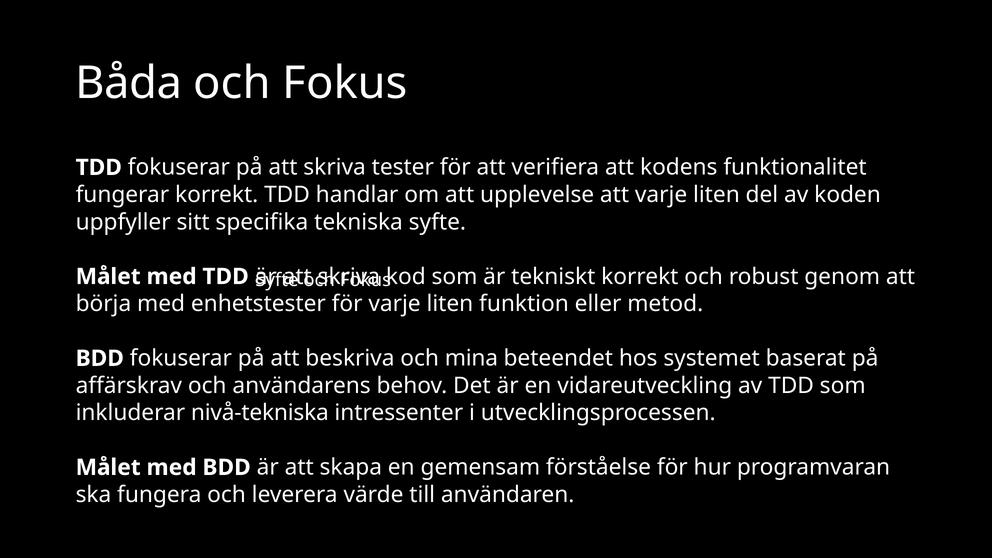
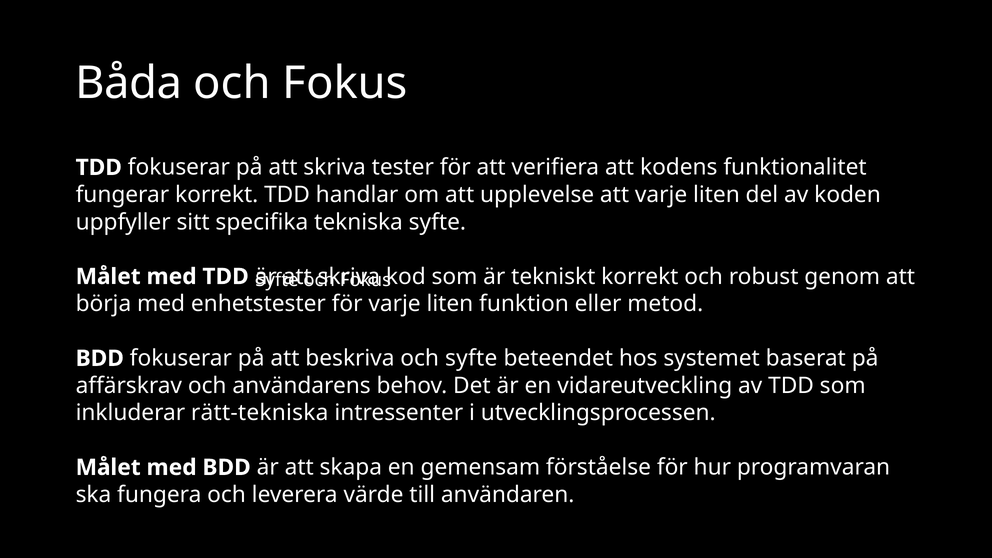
och mina: mina -> syfte (471, 358)
nivå-tekniska: nivå-tekniska -> rätt-tekniska (260, 413)
